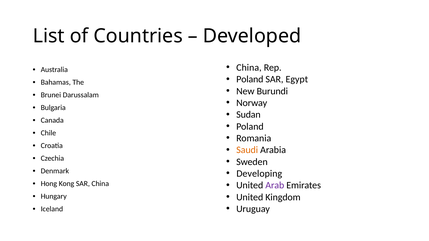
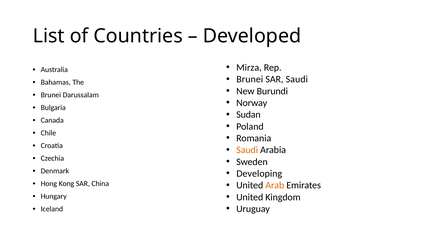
China: China -> Mirza (249, 68)
Poland: Poland -> Brunei (250, 79)
SAR Egypt: Egypt -> Saudi (297, 79)
Arab colour: purple -> orange (275, 186)
